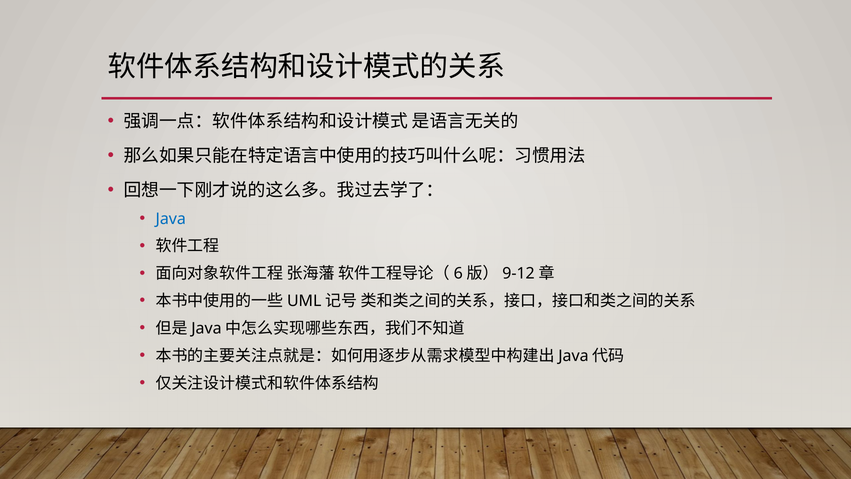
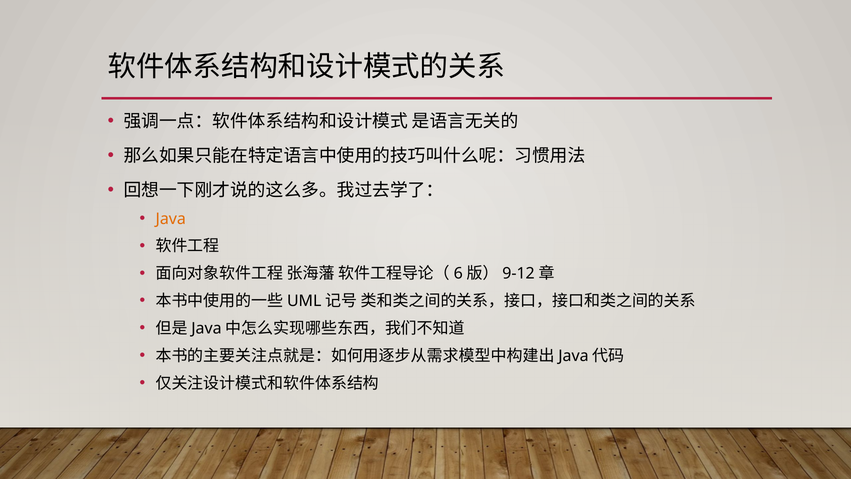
Java colour: blue -> orange (171, 219)
